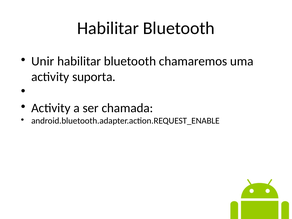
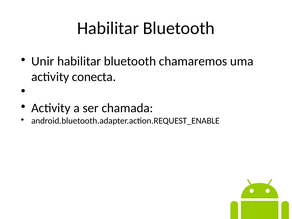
suporta: suporta -> conecta (94, 77)
